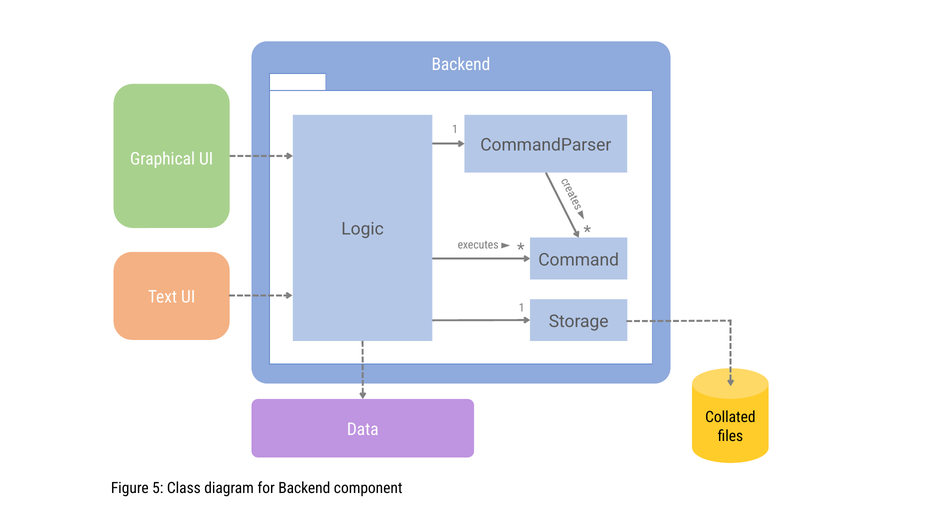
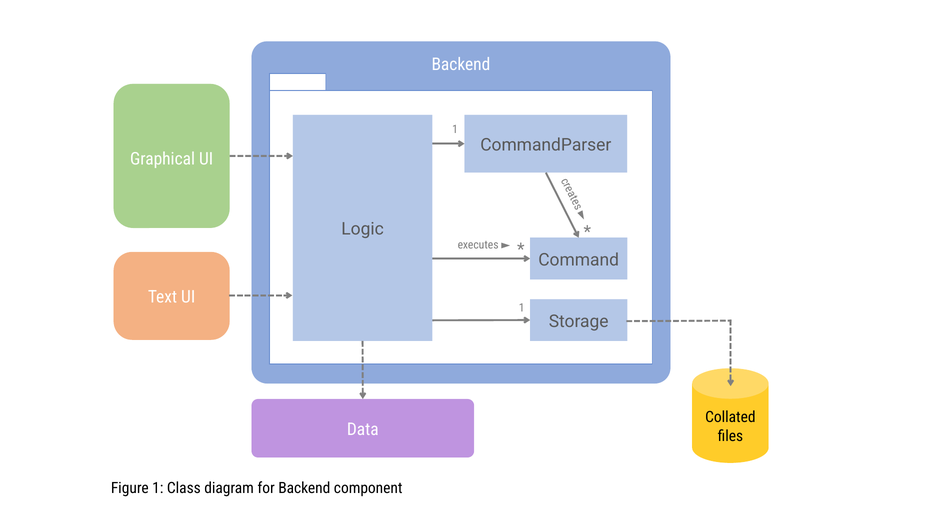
Figure 5: 5 -> 1 (158, 488)
